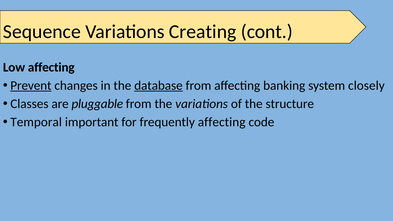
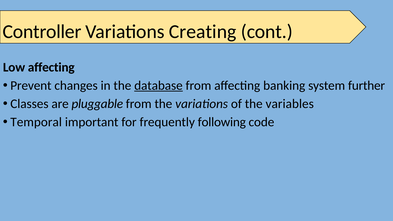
Sequence: Sequence -> Controller (42, 32)
Prevent underline: present -> none (31, 86)
closely: closely -> further (367, 86)
structure: structure -> variables (290, 104)
frequently affecting: affecting -> following (222, 122)
